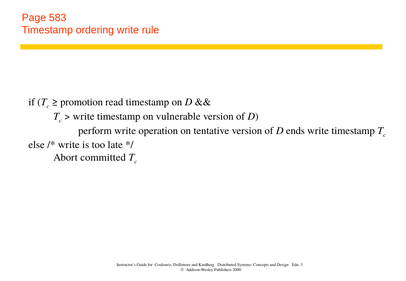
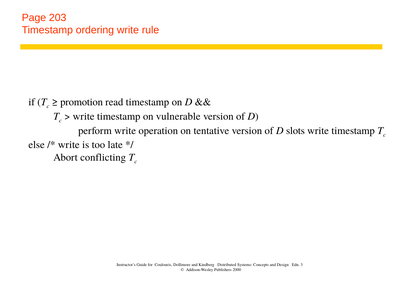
583: 583 -> 203 (58, 18)
ends: ends -> slots (295, 131)
committed: committed -> conflicting (103, 157)
